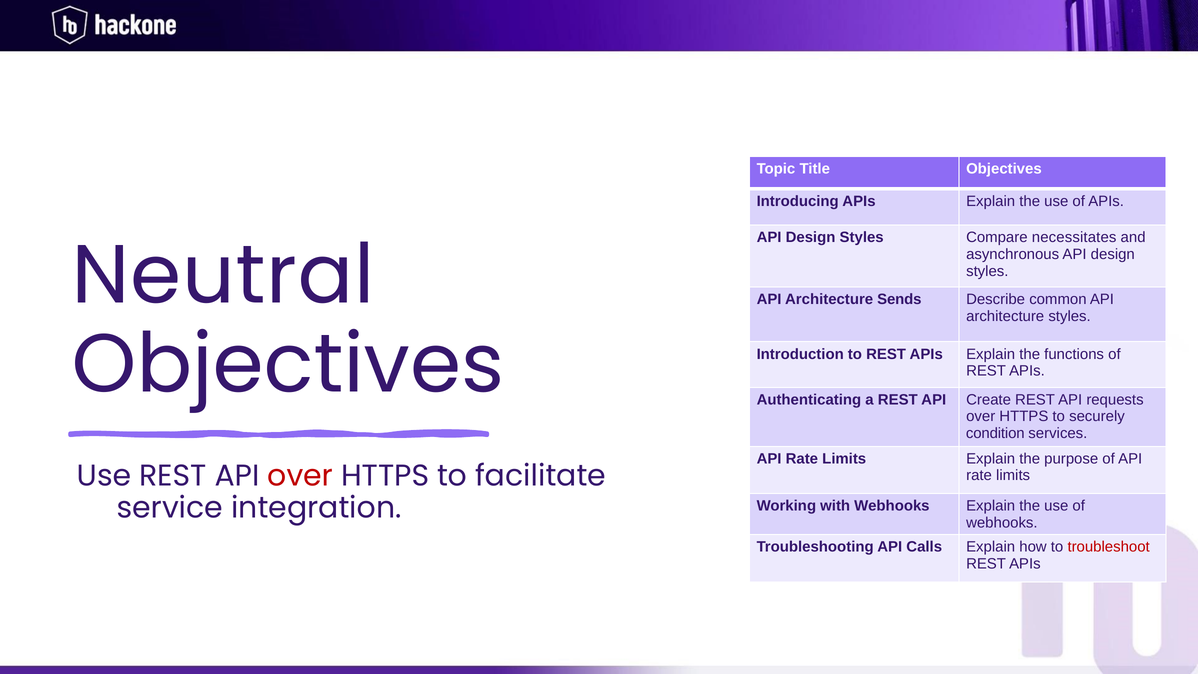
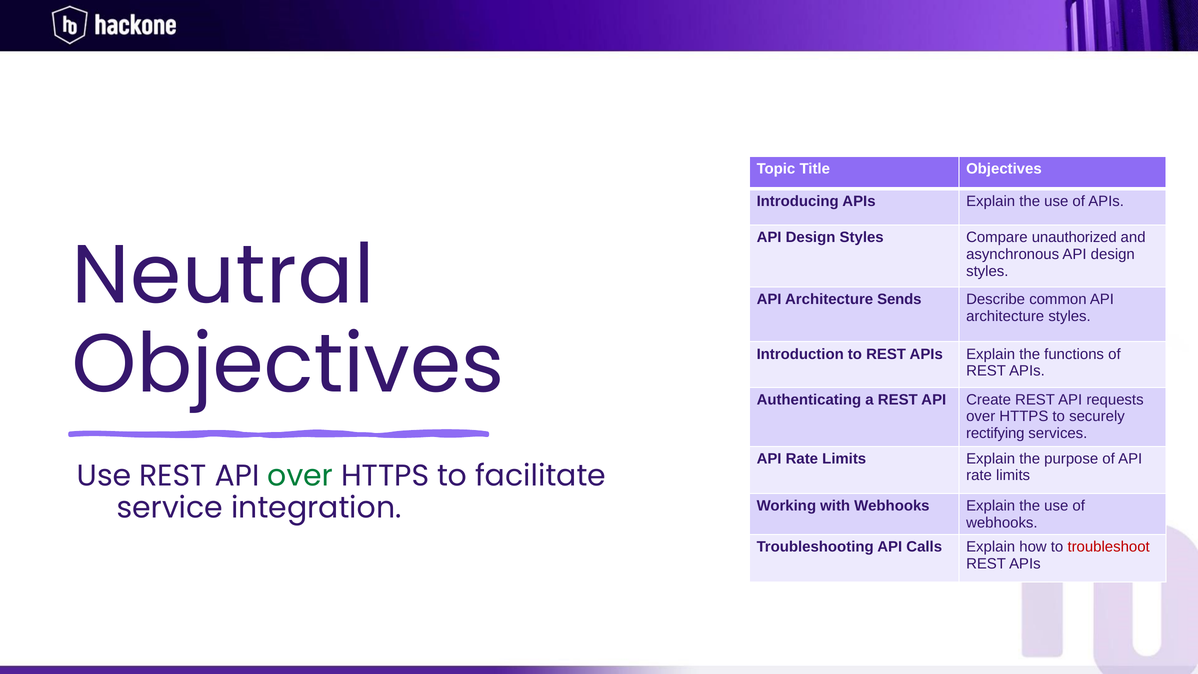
necessitates: necessitates -> unauthorized (1074, 238)
condition: condition -> rectifying (995, 433)
over colour: red -> green (300, 476)
